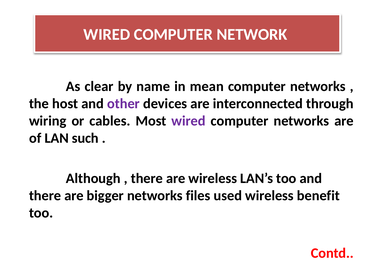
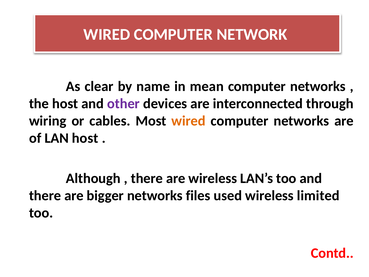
wired colour: purple -> orange (189, 121)
LAN such: such -> host (85, 138)
benefit: benefit -> limited (318, 196)
